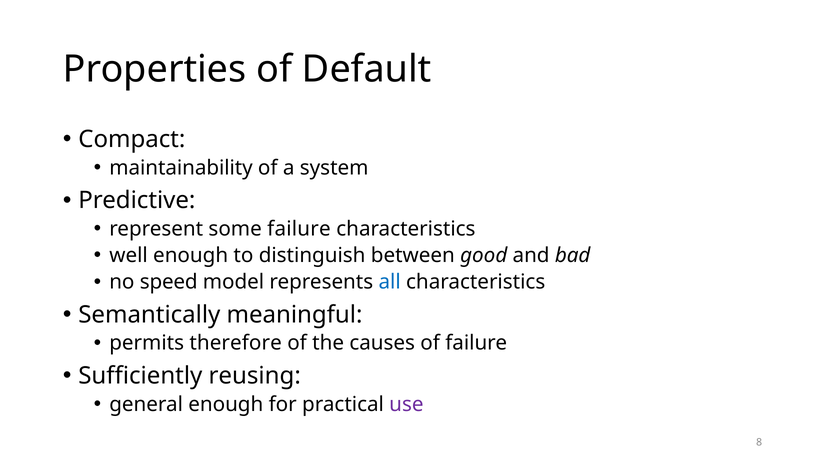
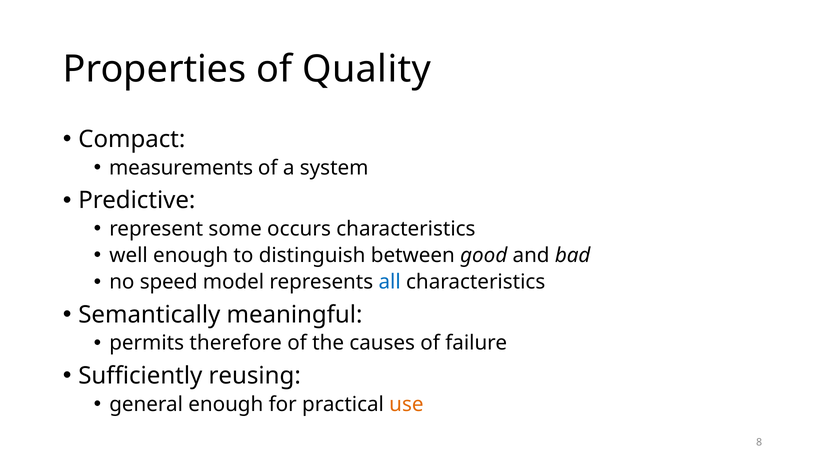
Default: Default -> Quality (367, 69)
maintainability: maintainability -> measurements (181, 168)
some failure: failure -> occurs (299, 229)
use colour: purple -> orange (406, 404)
